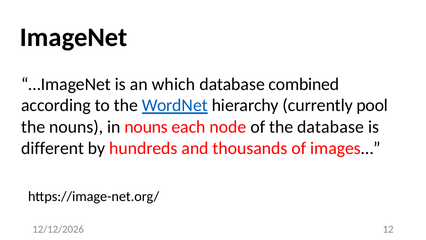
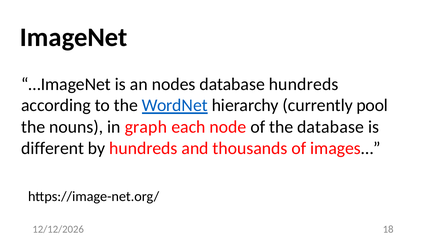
which: which -> nodes (174, 84)
database combined: combined -> hundreds (304, 84)
in nouns: nouns -> graph (146, 127)
12: 12 -> 18 (388, 229)
